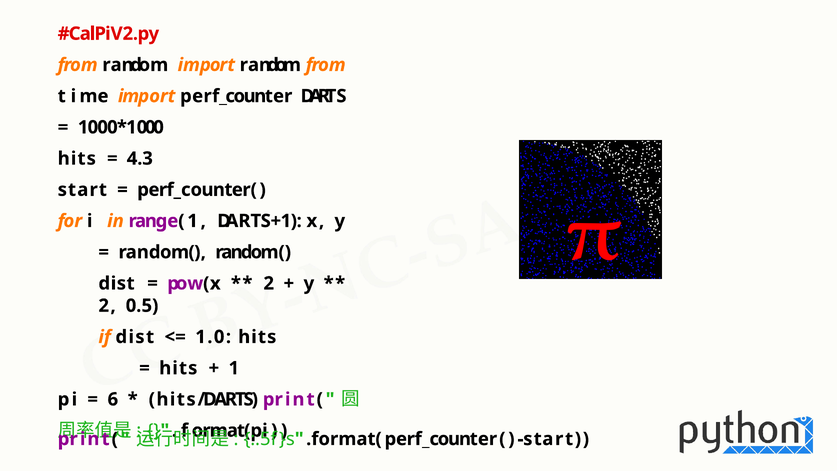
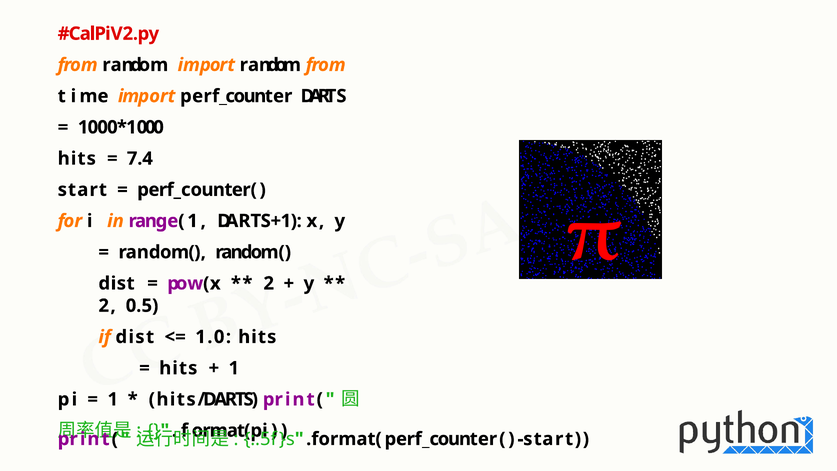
4.3: 4.3 -> 7.4 (140, 158)
6: 6 -> 1 (113, 399)
